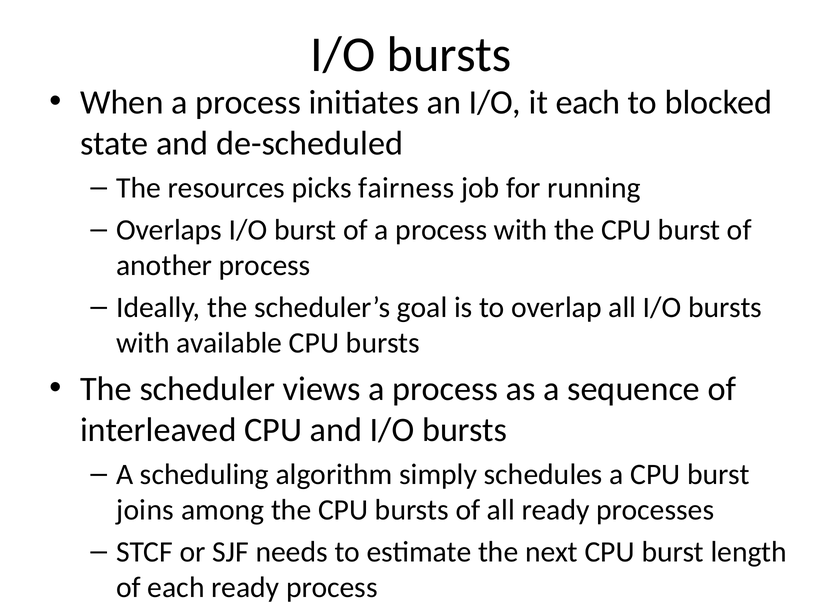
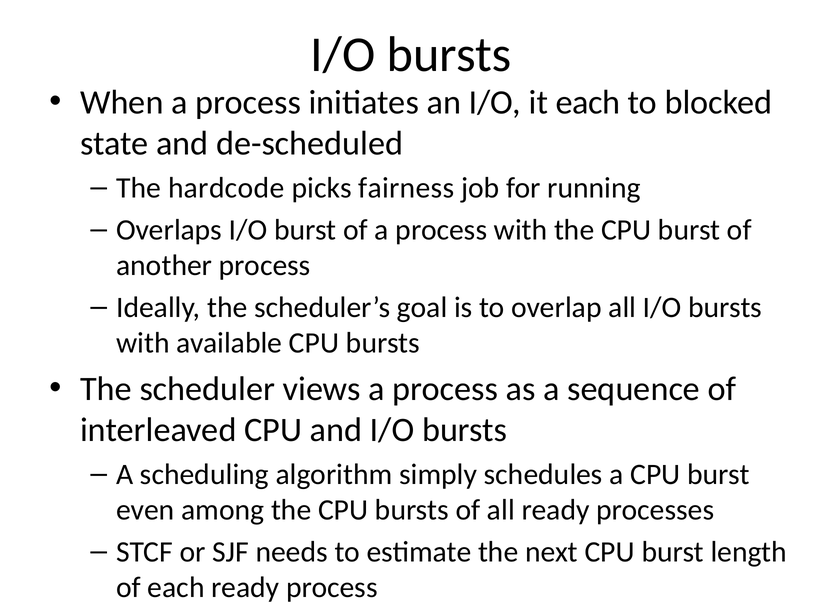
resources: resources -> hardcode (226, 188)
joins: joins -> even (145, 510)
